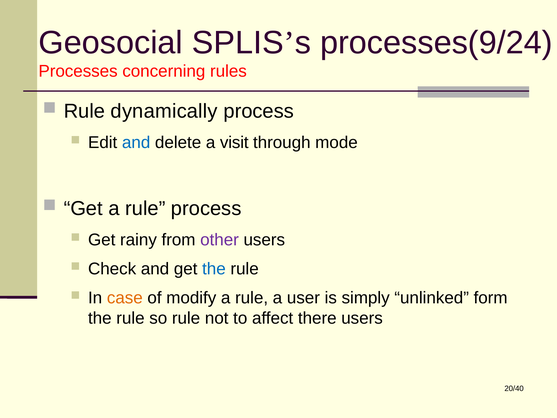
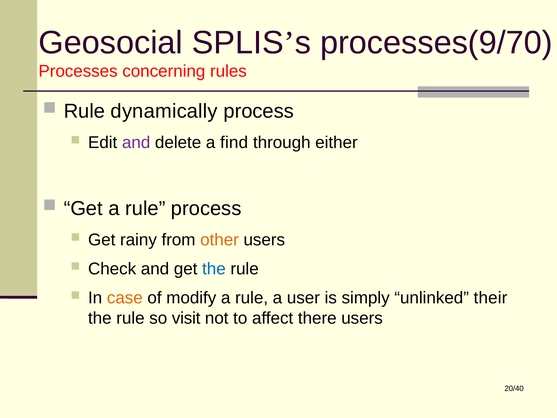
processes(9/24: processes(9/24 -> processes(9/70 (436, 43)
and colour: blue -> purple (136, 143)
visit: visit -> find (234, 143)
mode: mode -> either (336, 143)
other colour: purple -> orange (220, 240)
form: form -> their (490, 298)
so rule: rule -> visit (186, 318)
